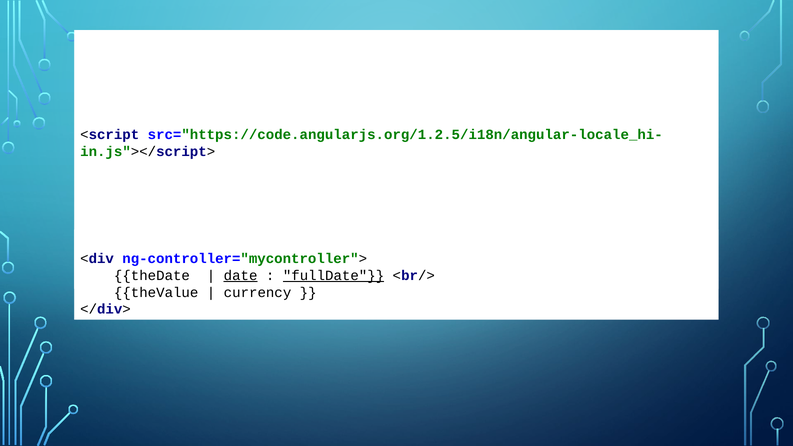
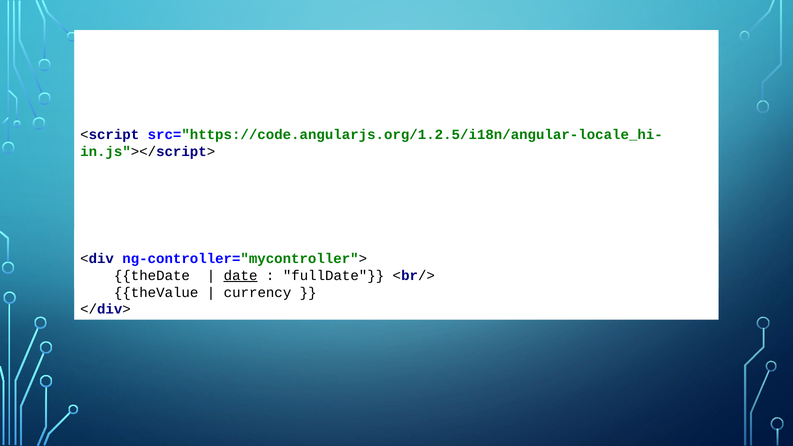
fullDate underline: present -> none (334, 276)
